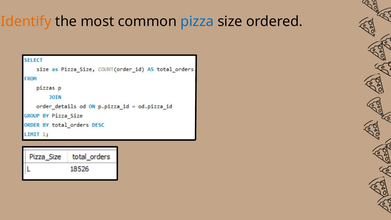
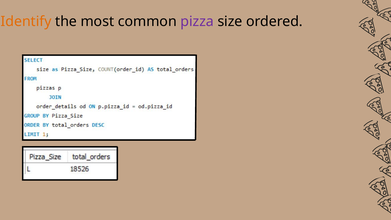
pizza colour: blue -> purple (197, 22)
